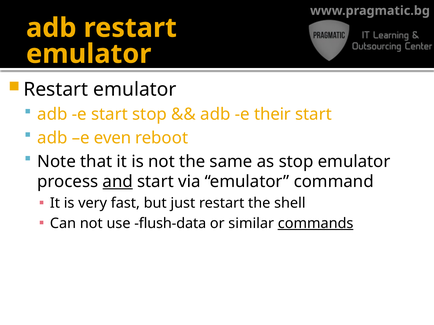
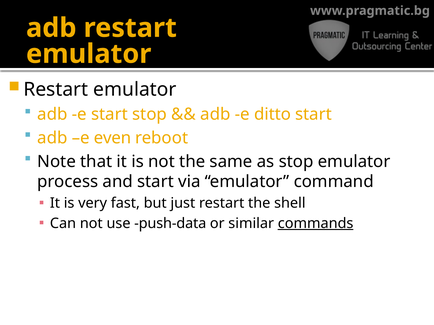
their: their -> ditto (273, 114)
and underline: present -> none (118, 182)
flush-data: flush-data -> push-data (170, 224)
